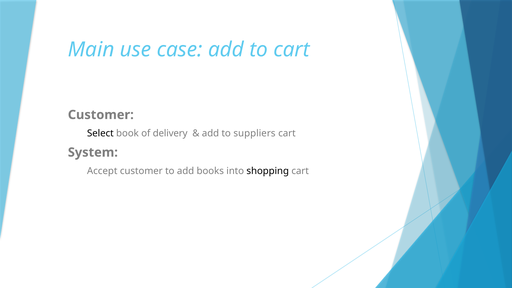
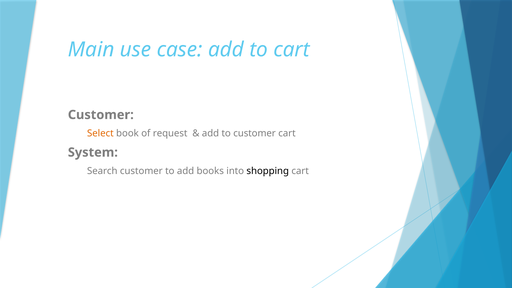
Select colour: black -> orange (100, 133)
delivery: delivery -> request (170, 133)
to suppliers: suppliers -> customer (255, 133)
Accept: Accept -> Search (102, 171)
